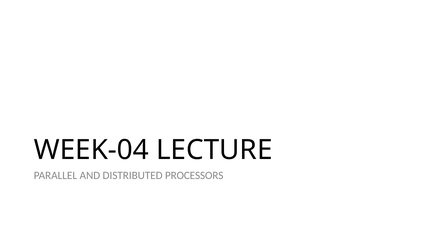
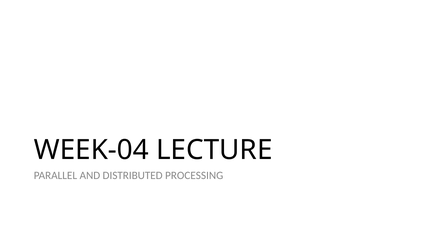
PROCESSORS: PROCESSORS -> PROCESSING (194, 176)
